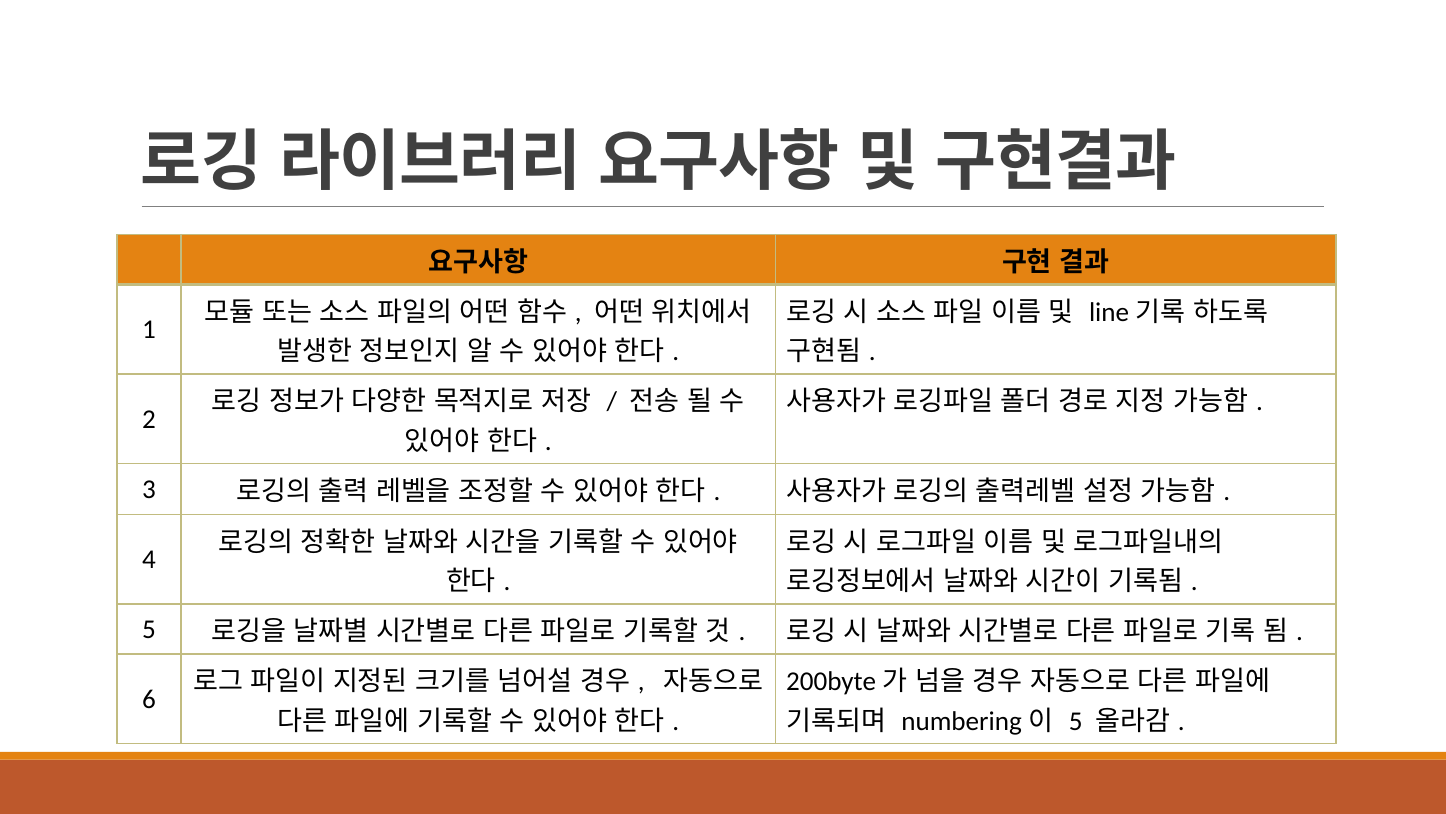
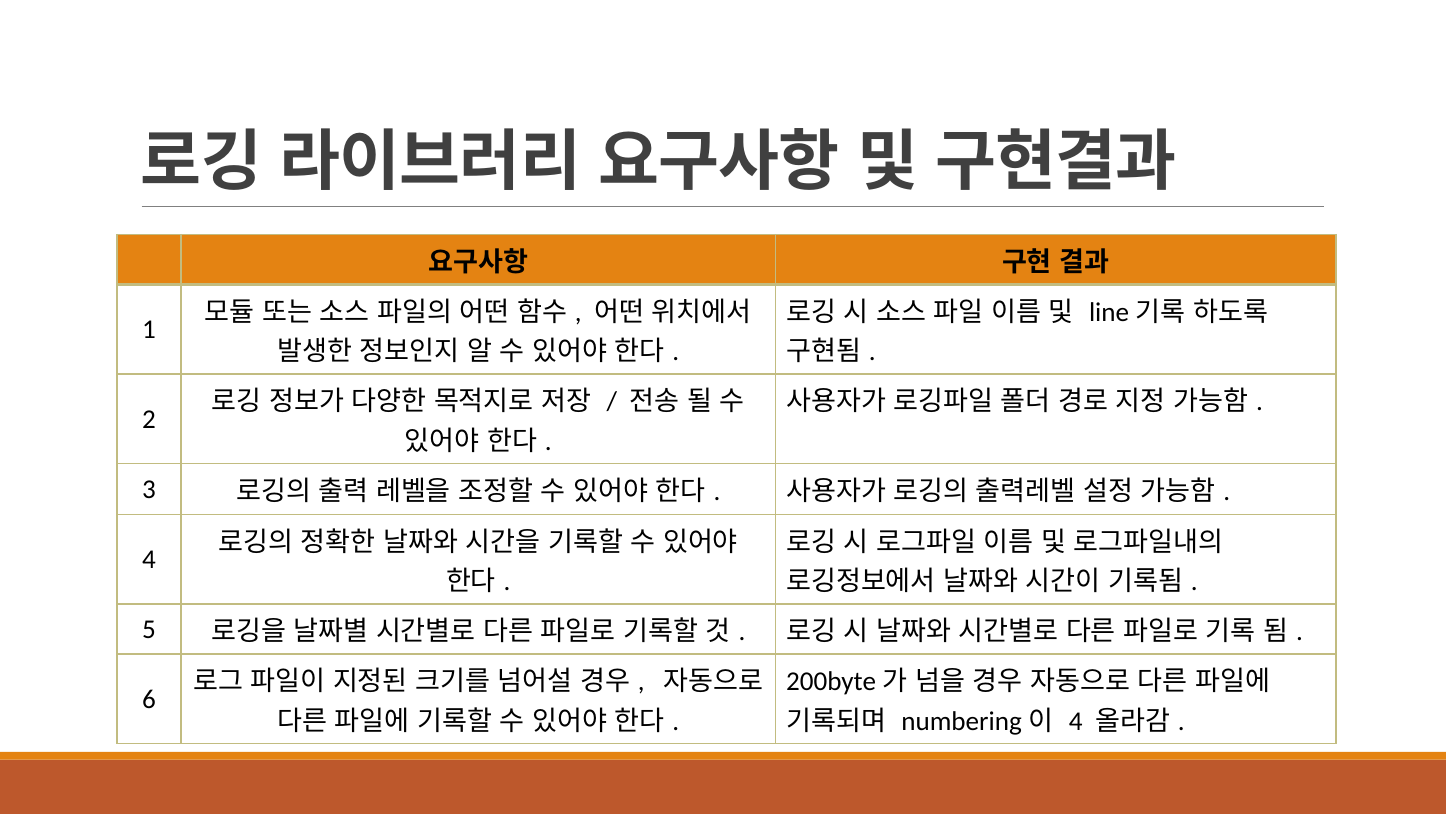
5: 5 -> 4 (1076, 721)
